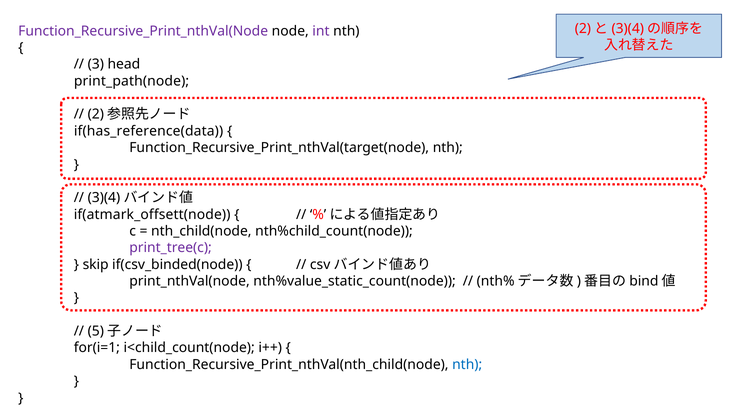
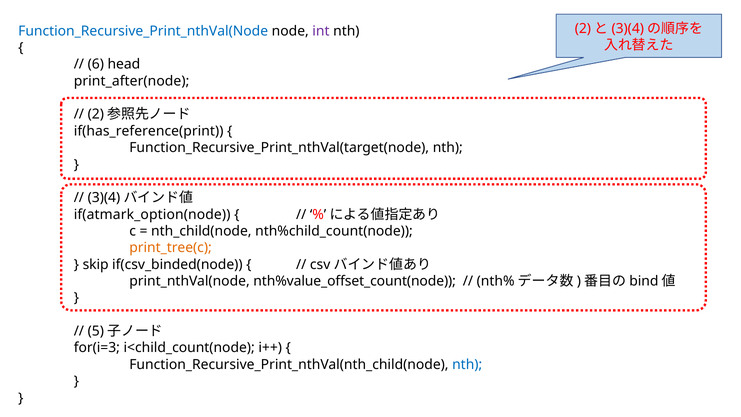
Function_Recursive_Print_nthVal(Node colour: purple -> blue (143, 31)
3: 3 -> 6 (96, 64)
print_path(node: print_path(node -> print_after(node (132, 81)
if(has_reference(data: if(has_reference(data -> if(has_reference(print (149, 131)
if(atmark_offsett(node: if(atmark_offsett(node -> if(atmark_option(node (152, 214)
print_tree(c colour: purple -> orange (171, 248)
nth%value_static_count(node: nth%value_static_count(node -> nth%value_offset_count(node (355, 281)
for(i=1: for(i=1 -> for(i=3 (97, 348)
